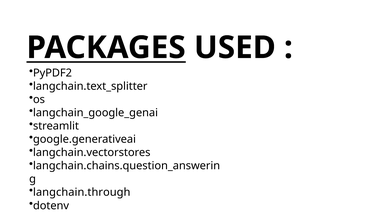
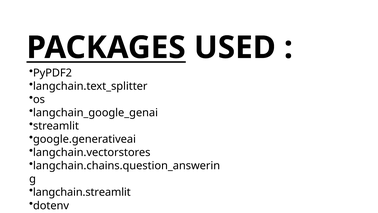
langchain.through: langchain.through -> langchain.streamlit (82, 192)
